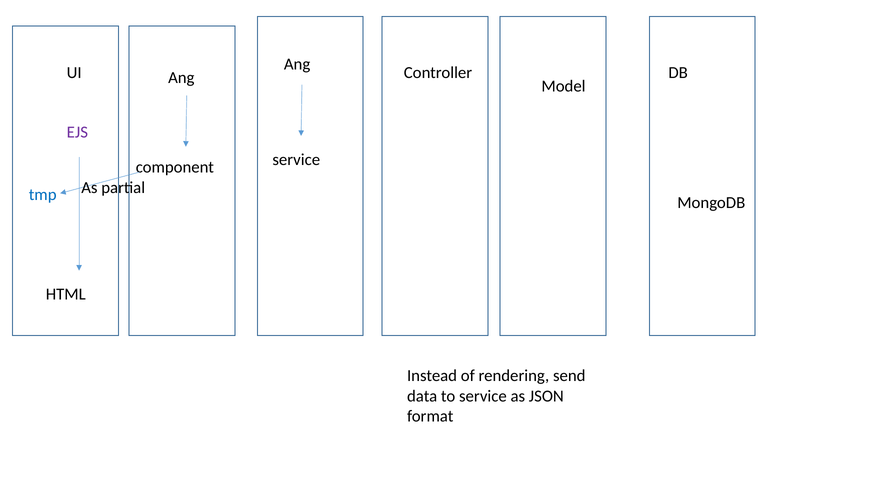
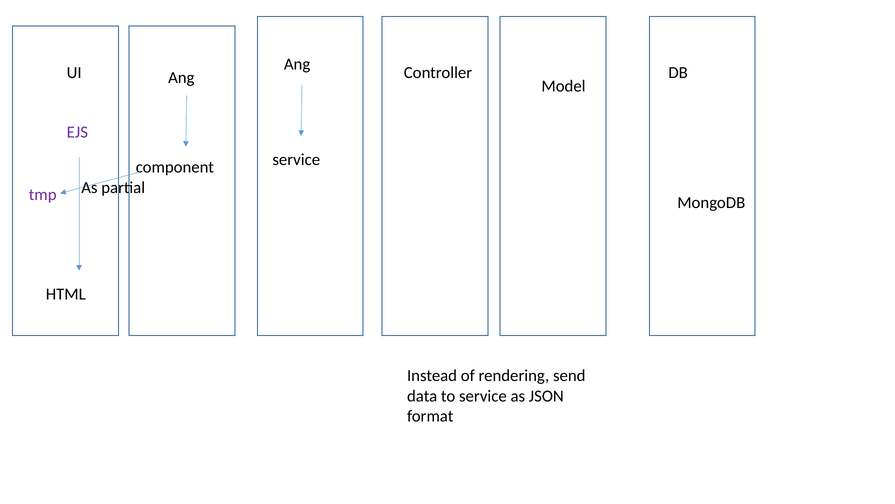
tmp colour: blue -> purple (43, 194)
